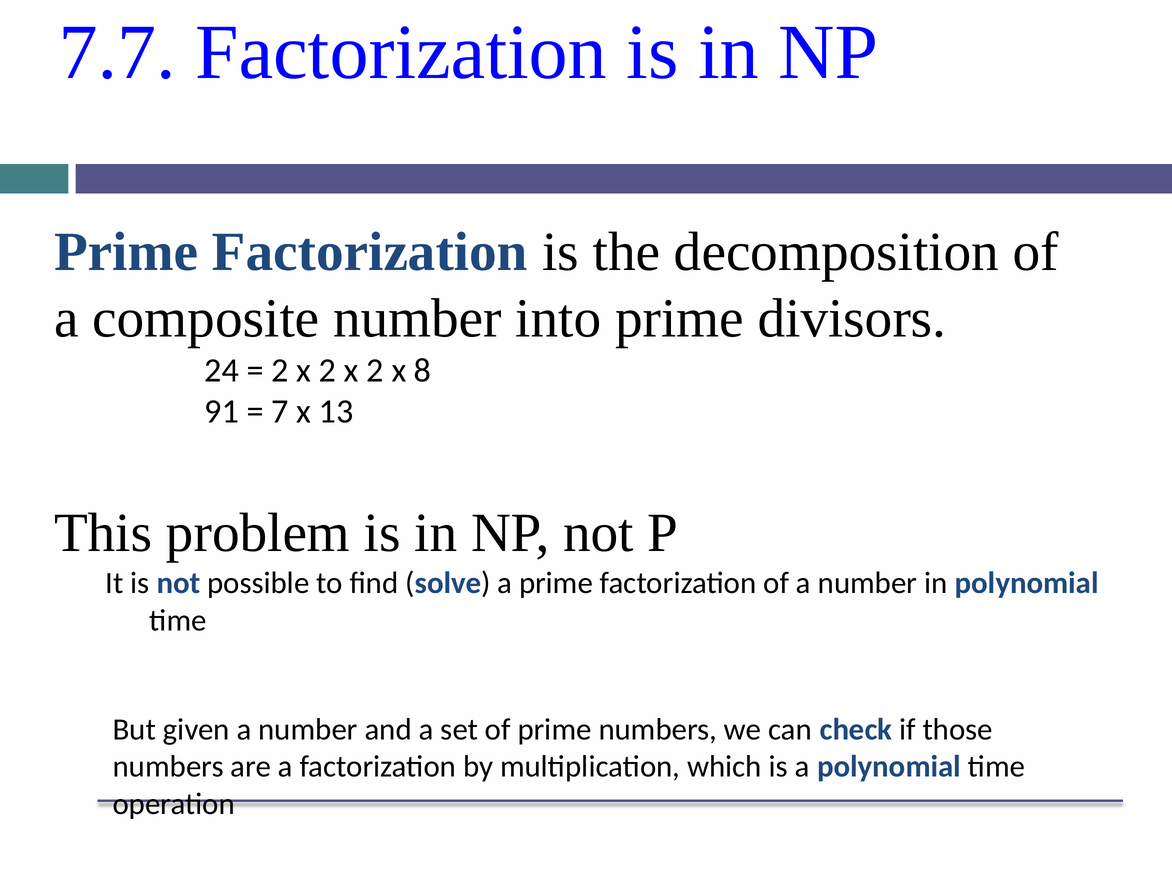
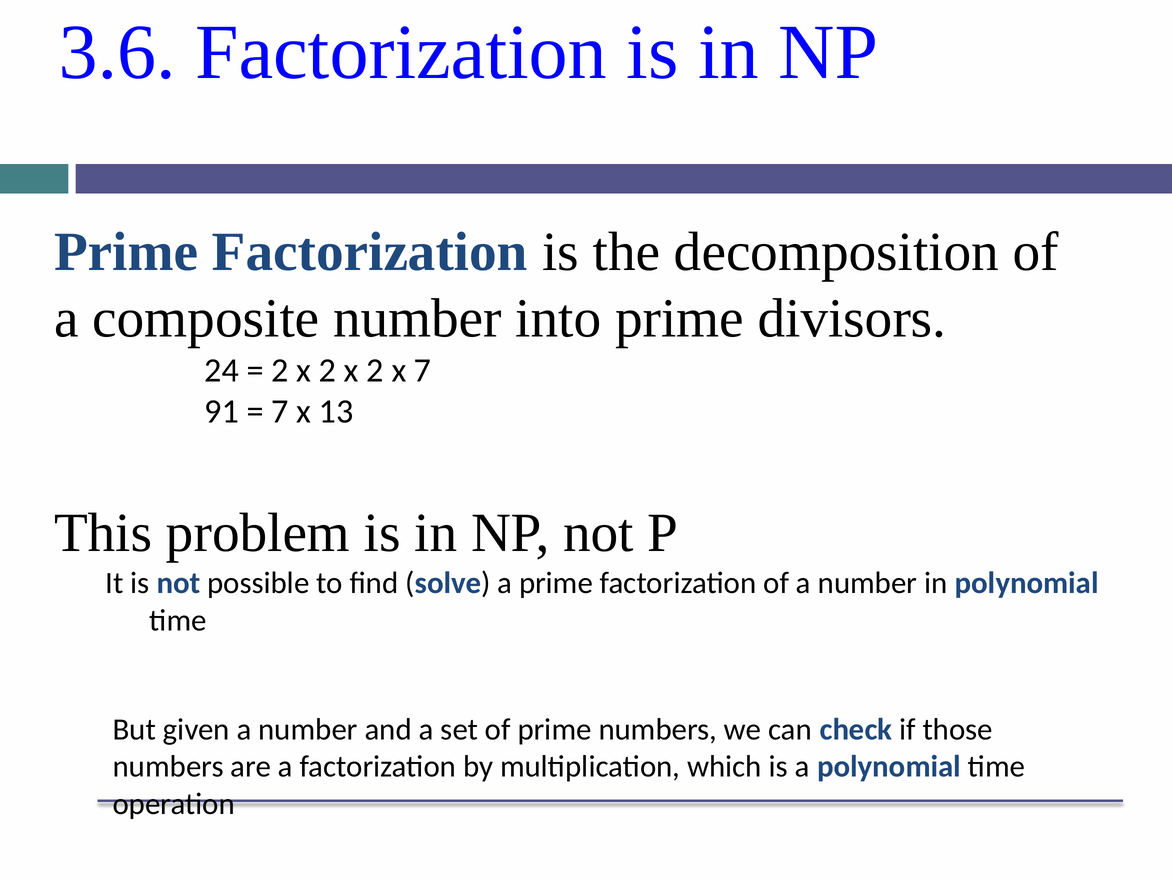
7.7: 7.7 -> 3.6 (117, 52)
x 8: 8 -> 7 (423, 371)
